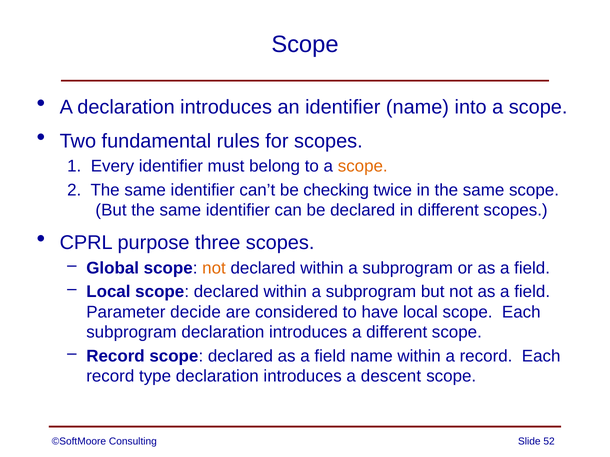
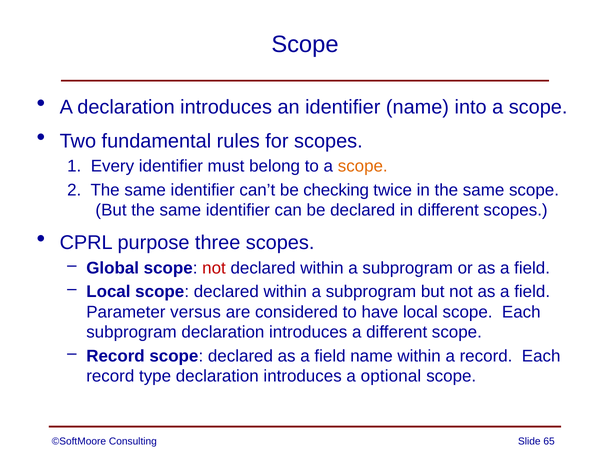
not colour: orange -> red (214, 268)
decide: decide -> versus (196, 312)
descent: descent -> optional (391, 377)
52: 52 -> 65 (549, 442)
